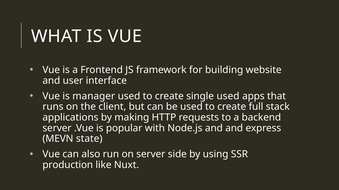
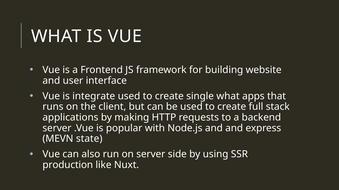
manager: manager -> integrate (94, 96)
single used: used -> what (228, 96)
